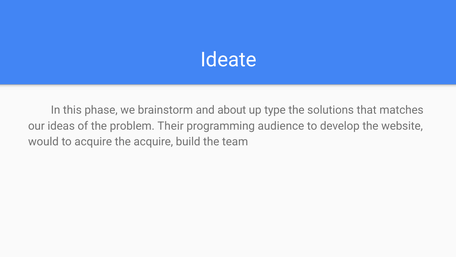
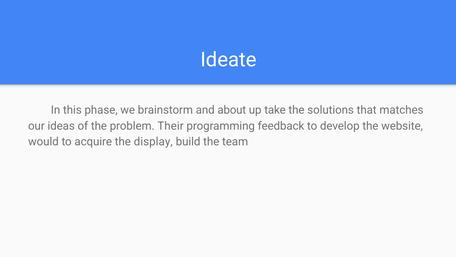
type: type -> take (275, 110)
audience: audience -> feedback (281, 126)
the acquire: acquire -> display (153, 141)
